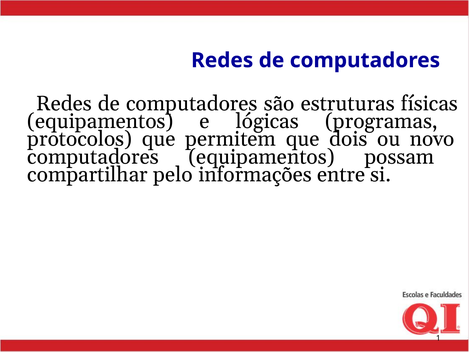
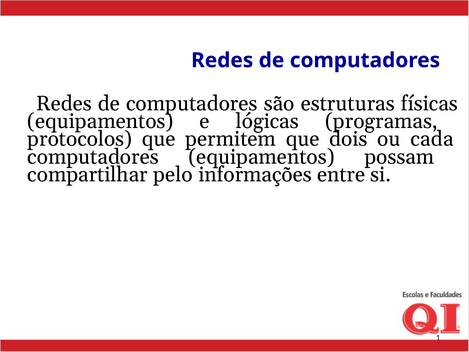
novo: novo -> cada (432, 139)
